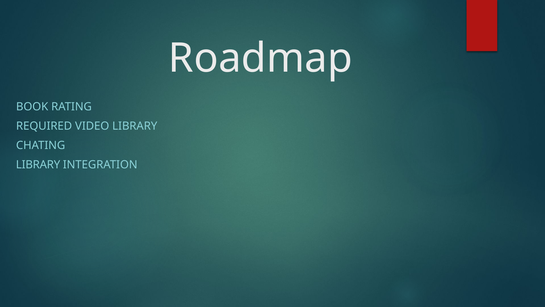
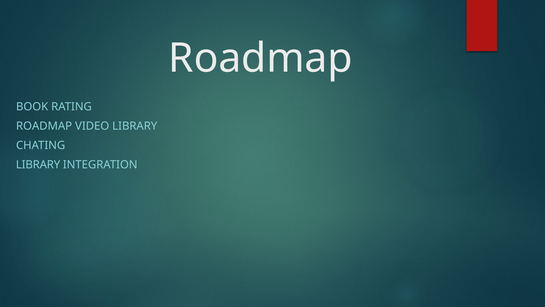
REQUIRED: REQUIRED -> ROADMAP (44, 126)
